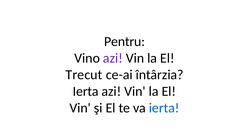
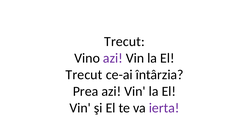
Pentru: Pentru -> Trecut (124, 42)
Ierta: Ierta -> Prea (86, 91)
ierta colour: blue -> purple (164, 108)
